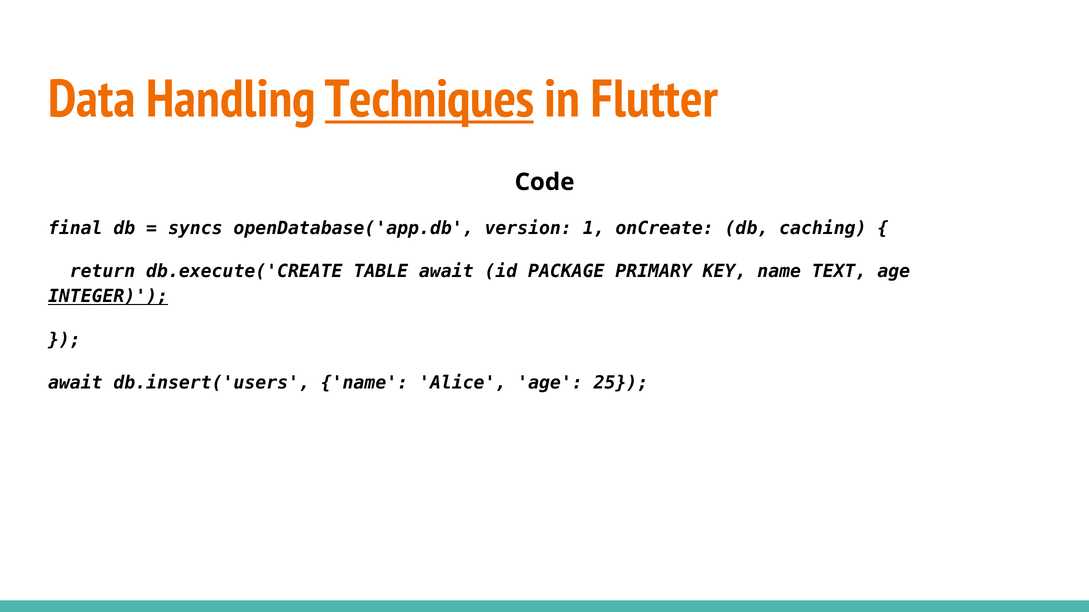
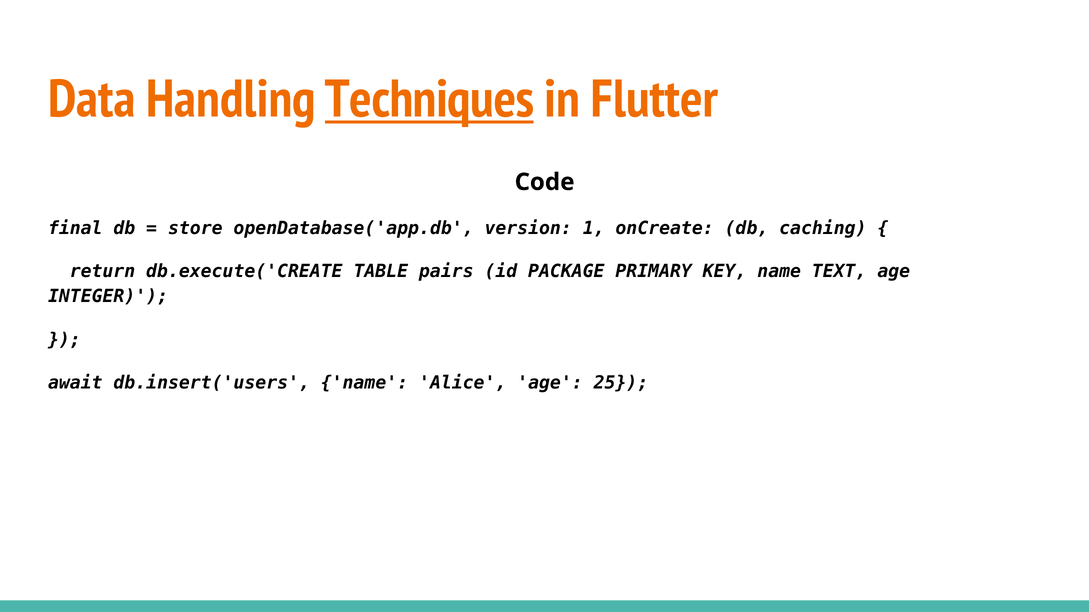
syncs: syncs -> store (195, 229)
TABLE await: await -> pairs (446, 272)
INTEGER underline: present -> none (108, 297)
